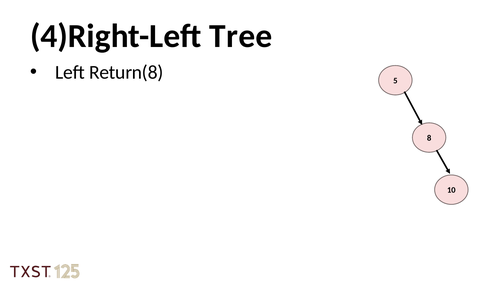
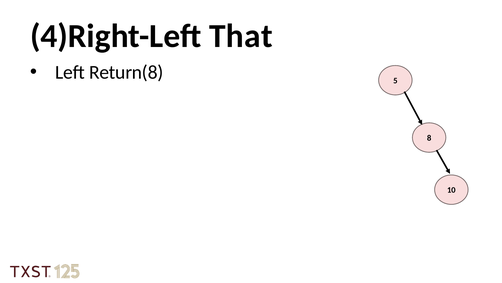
Tree: Tree -> That (241, 36)
